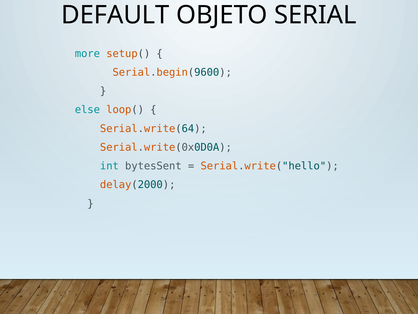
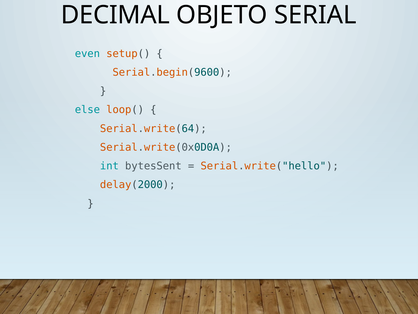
DEFAULT: DEFAULT -> DECIMAL (115, 15)
more: more -> even (87, 53)
